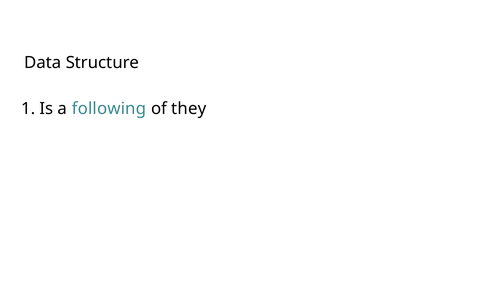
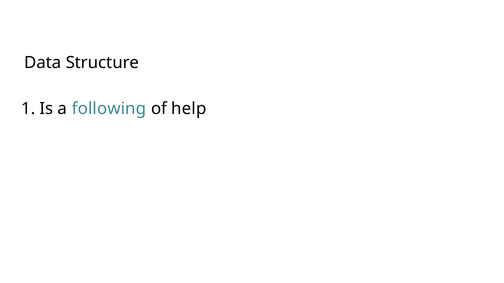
they: they -> help (189, 109)
